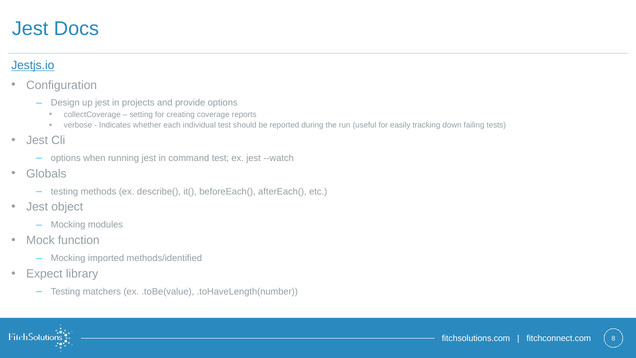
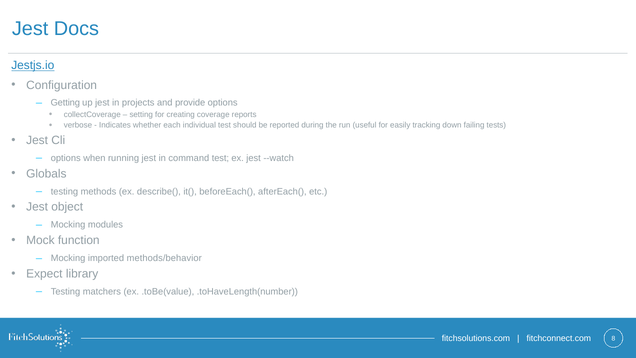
Design: Design -> Getting (65, 103)
methods/identified: methods/identified -> methods/behavior (164, 258)
